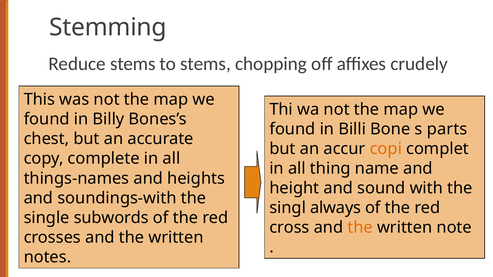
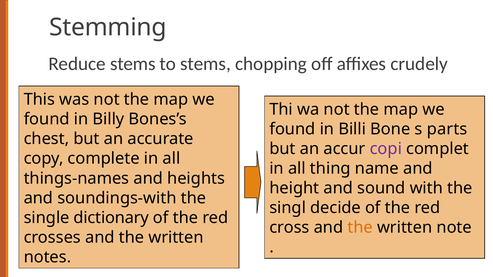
copi colour: orange -> purple (386, 149)
always: always -> decide (336, 208)
subwords: subwords -> dictionary (111, 218)
